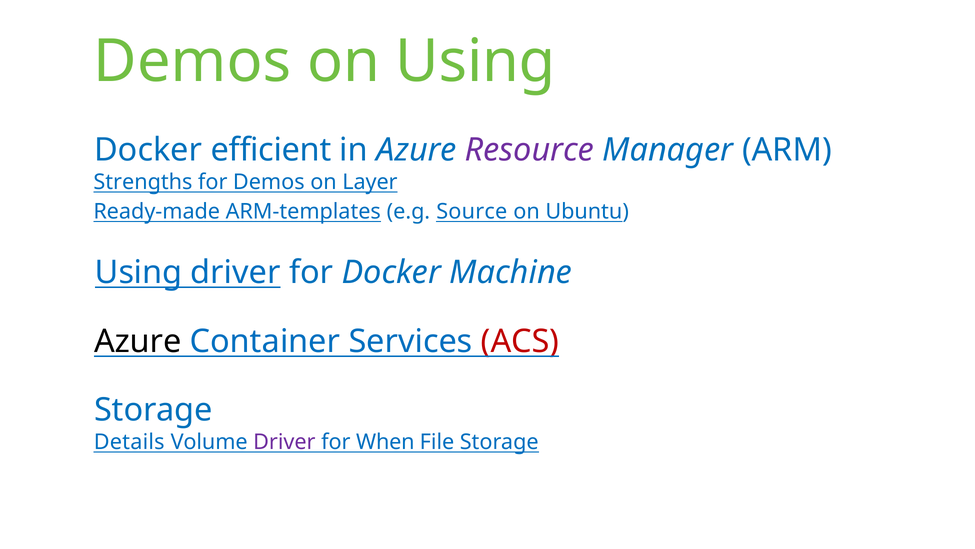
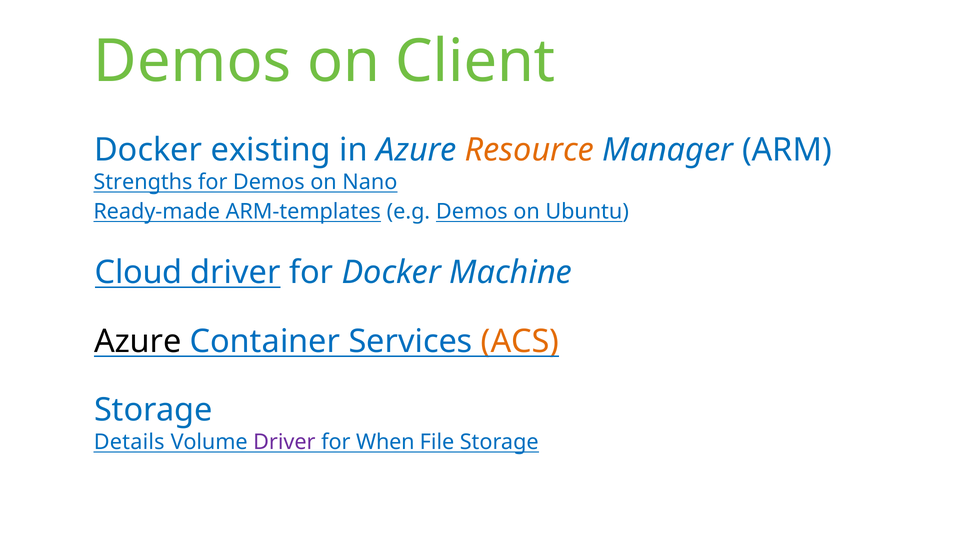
on Using: Using -> Client (475, 61)
efficient: efficient -> existing (271, 150)
Resource colour: purple -> orange (529, 150)
Layer: Layer -> Nano (370, 182)
e.g Source: Source -> Demos (472, 211)
Using: Using -> Cloud (139, 272)
ACS colour: red -> orange (520, 341)
